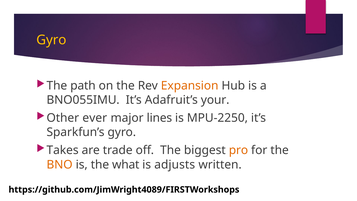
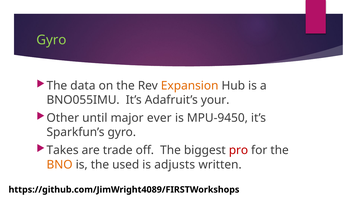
Gyro colour: yellow -> light green (51, 40)
path: path -> data (83, 86)
ever: ever -> until (95, 118)
lines: lines -> ever (159, 118)
MPU-2250: MPU-2250 -> MPU-9450 (217, 118)
pro colour: orange -> red (238, 150)
what: what -> used (126, 164)
